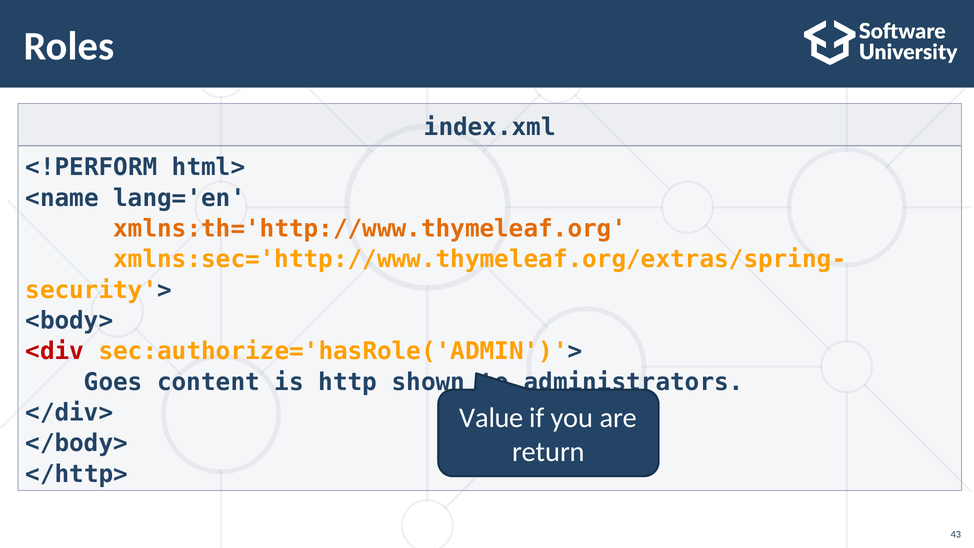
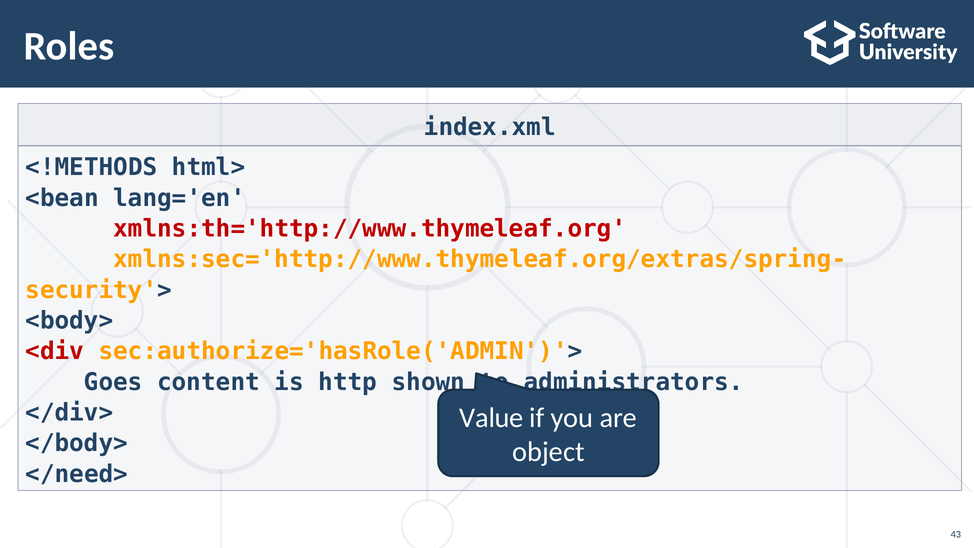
<!PERFORM: <!PERFORM -> <!METHODS (91, 167)
<name: <name -> <bean (62, 198)
xmlns:th='http://www.thymeleaf.org colour: orange -> red (370, 229)
return: return -> object (548, 452)
</http>: </http> -> </need> (77, 474)
